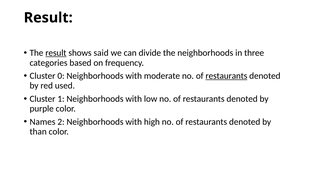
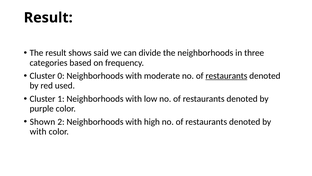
result underline: present -> none (56, 53)
Names: Names -> Shown (42, 121)
than: than -> with (38, 131)
